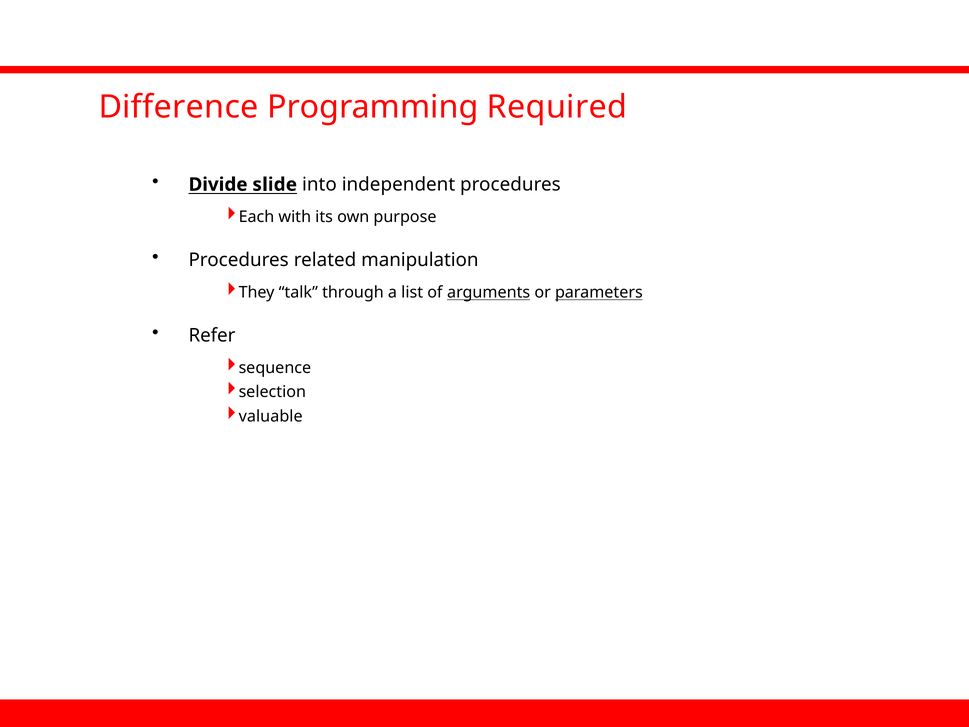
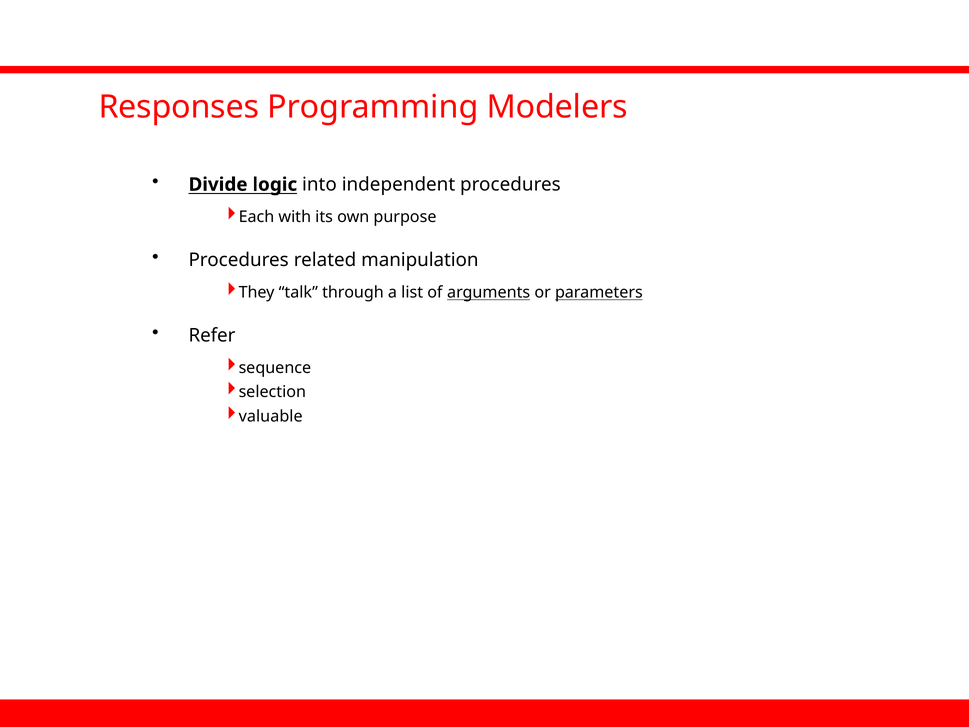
Difference: Difference -> Responses (179, 107)
Required: Required -> Modelers (557, 107)
slide: slide -> logic (275, 184)
